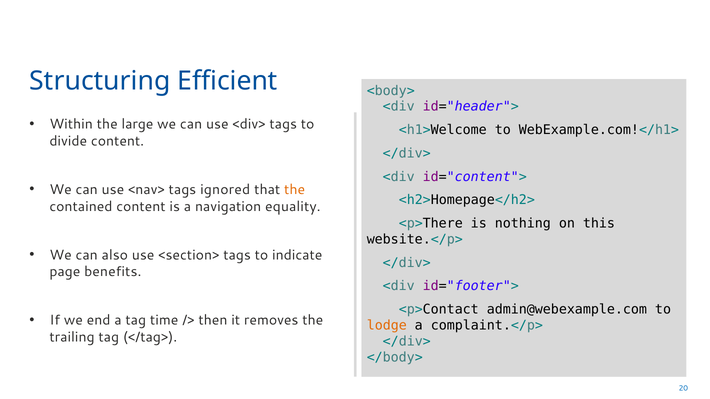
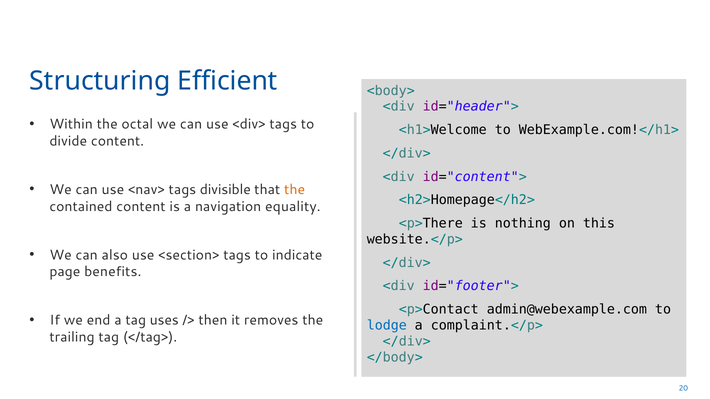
large: large -> octal (137, 124)
ignored: ignored -> divisible (225, 190)
time: time -> uses (164, 321)
lodge colour: orange -> blue (387, 326)
